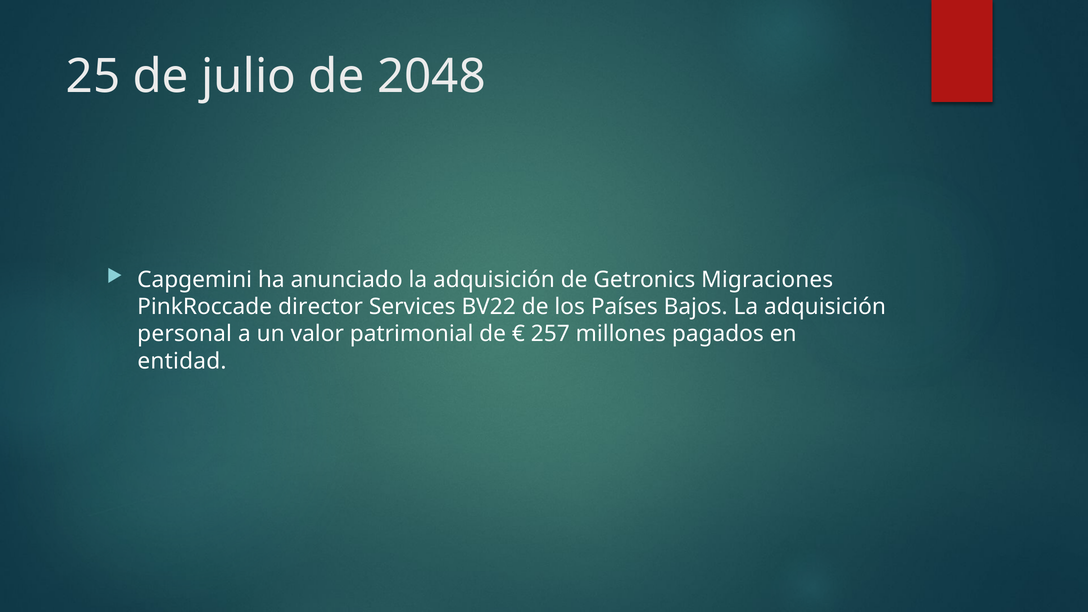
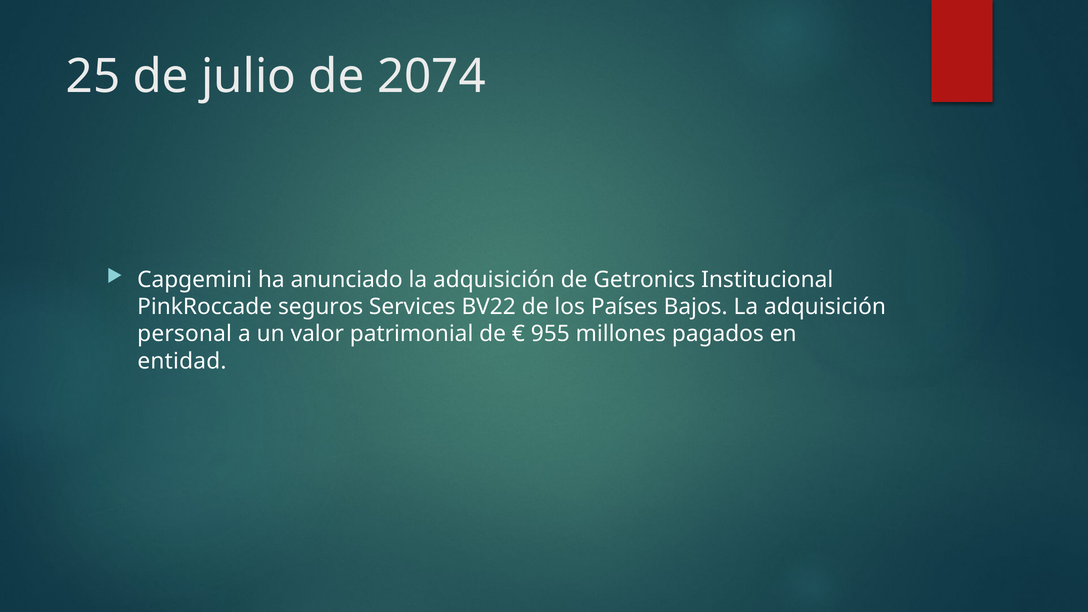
2048: 2048 -> 2074 (431, 76)
Migraciones: Migraciones -> Institucional (767, 280)
director: director -> seguros (321, 307)
257: 257 -> 955 (550, 334)
